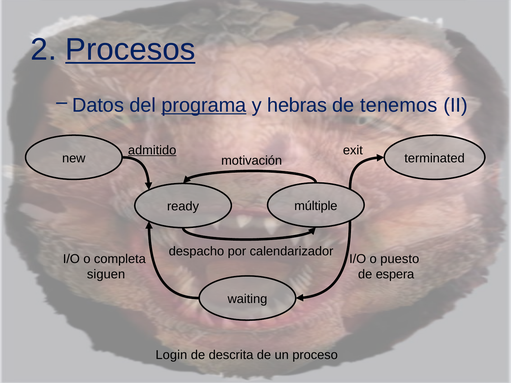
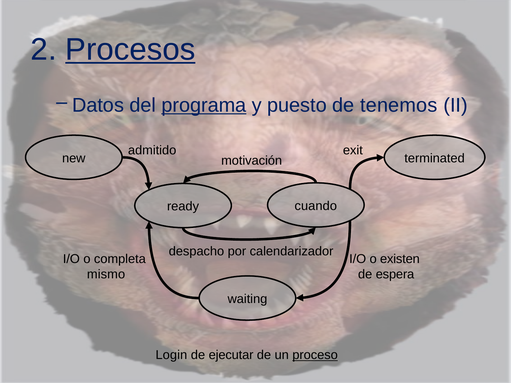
hebras: hebras -> puesto (297, 105)
admitido underline: present -> none (152, 150)
múltiple: múltiple -> cuando (316, 206)
puesto: puesto -> existen (400, 259)
siguen: siguen -> mismo (106, 274)
descrita: descrita -> ejecutar (231, 355)
proceso underline: none -> present (315, 355)
